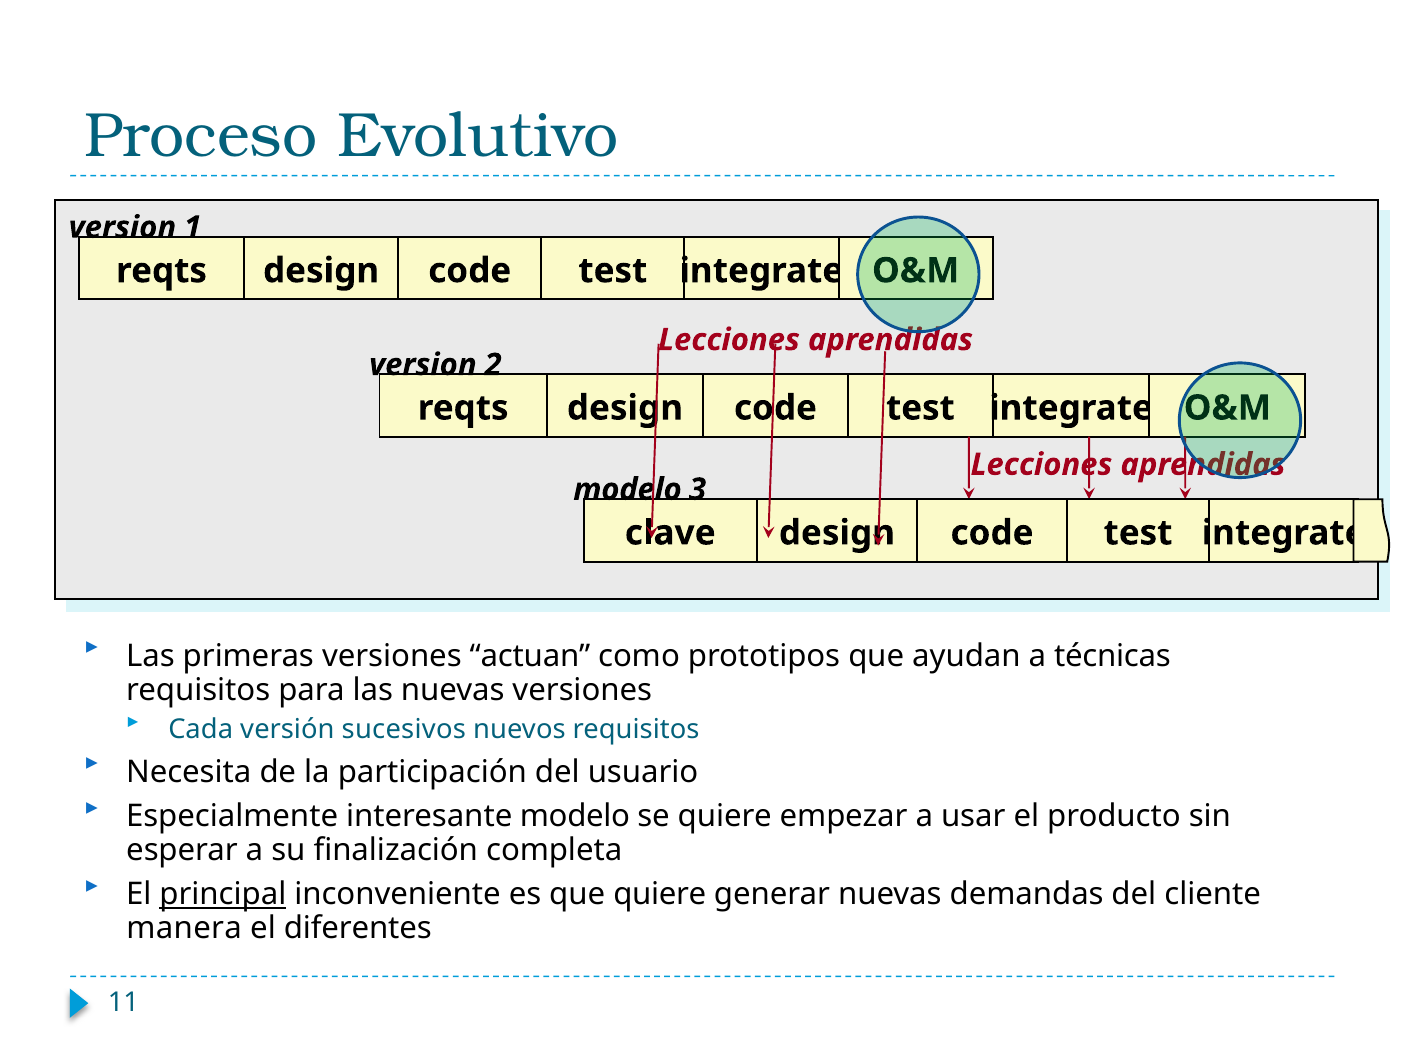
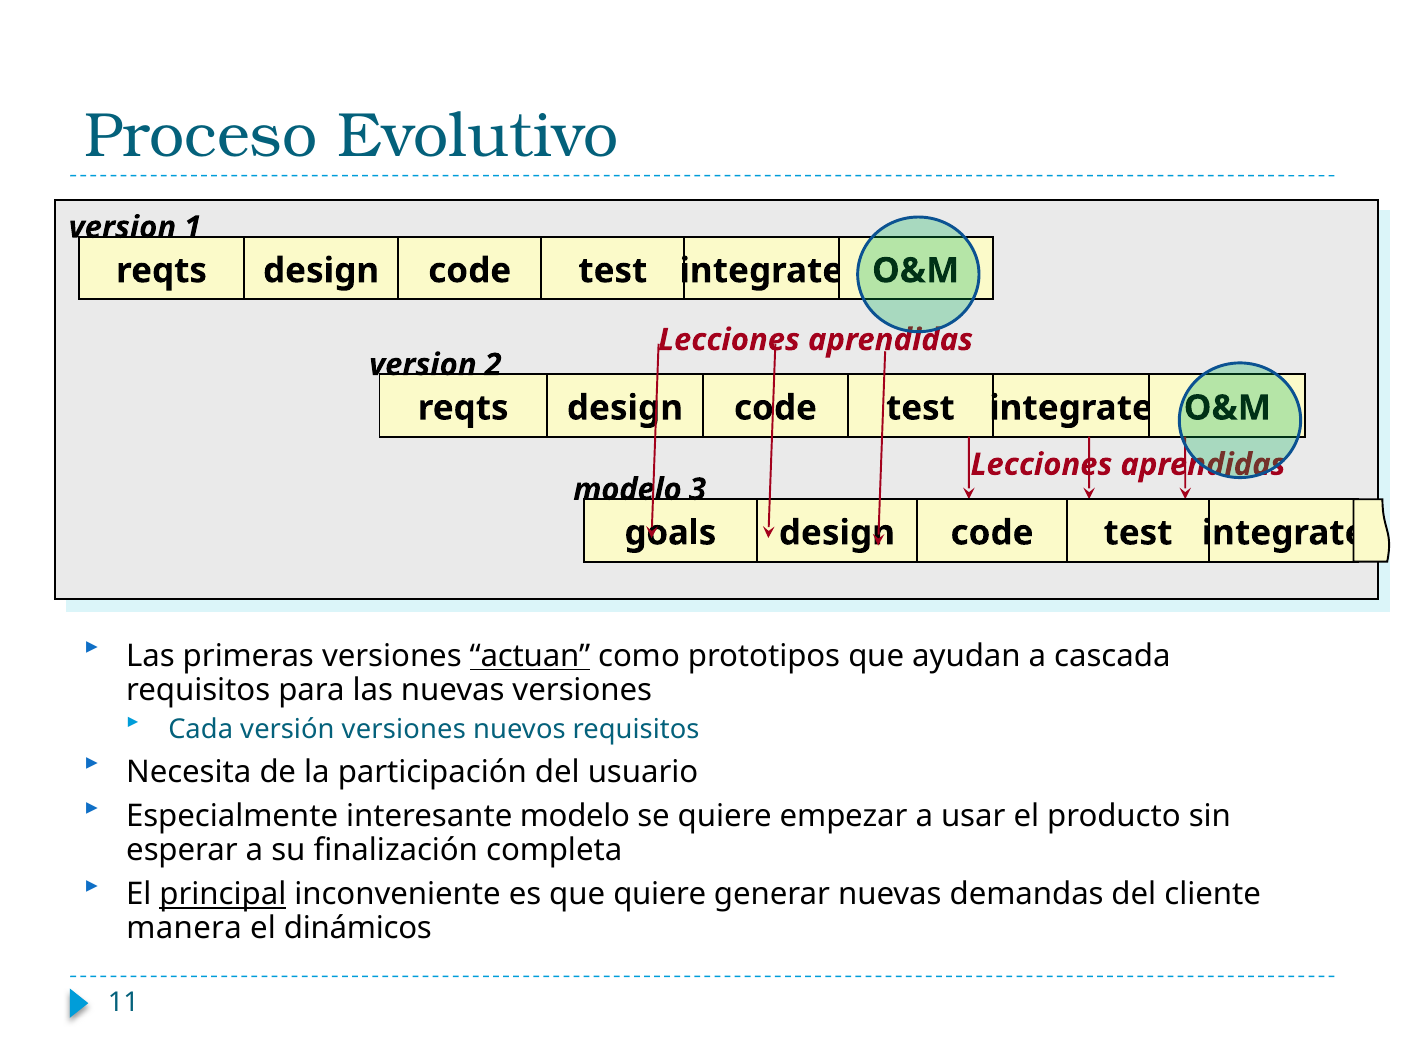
clave: clave -> goals (670, 533)
actuan underline: none -> present (530, 656)
técnicas: técnicas -> cascada (1112, 656)
versión sucesivos: sucesivos -> versiones (404, 729)
diferentes: diferentes -> dinámicos (358, 928)
